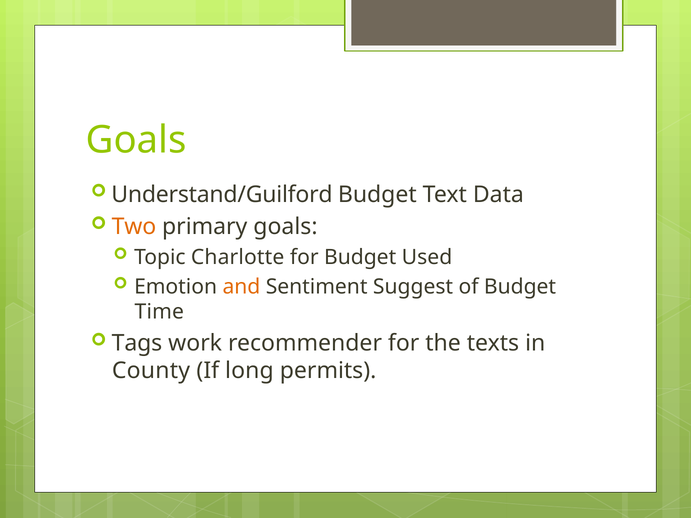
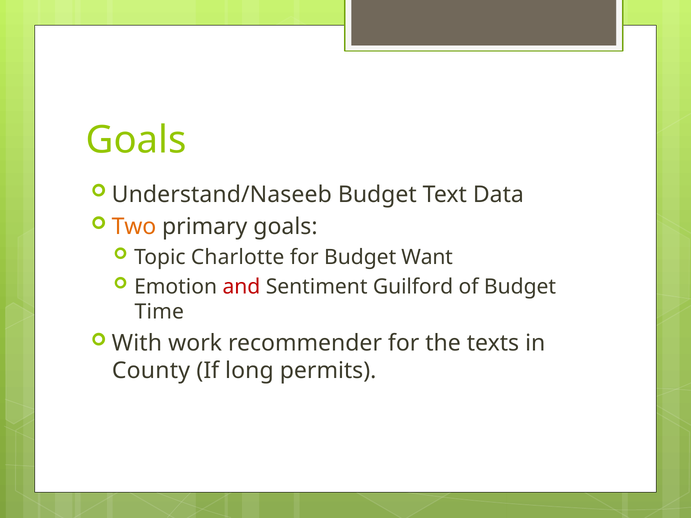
Understand/Guilford: Understand/Guilford -> Understand/Naseeb (222, 195)
Used: Used -> Want (427, 257)
and colour: orange -> red (241, 287)
Suggest: Suggest -> Guilford (413, 287)
Tags: Tags -> With (137, 343)
